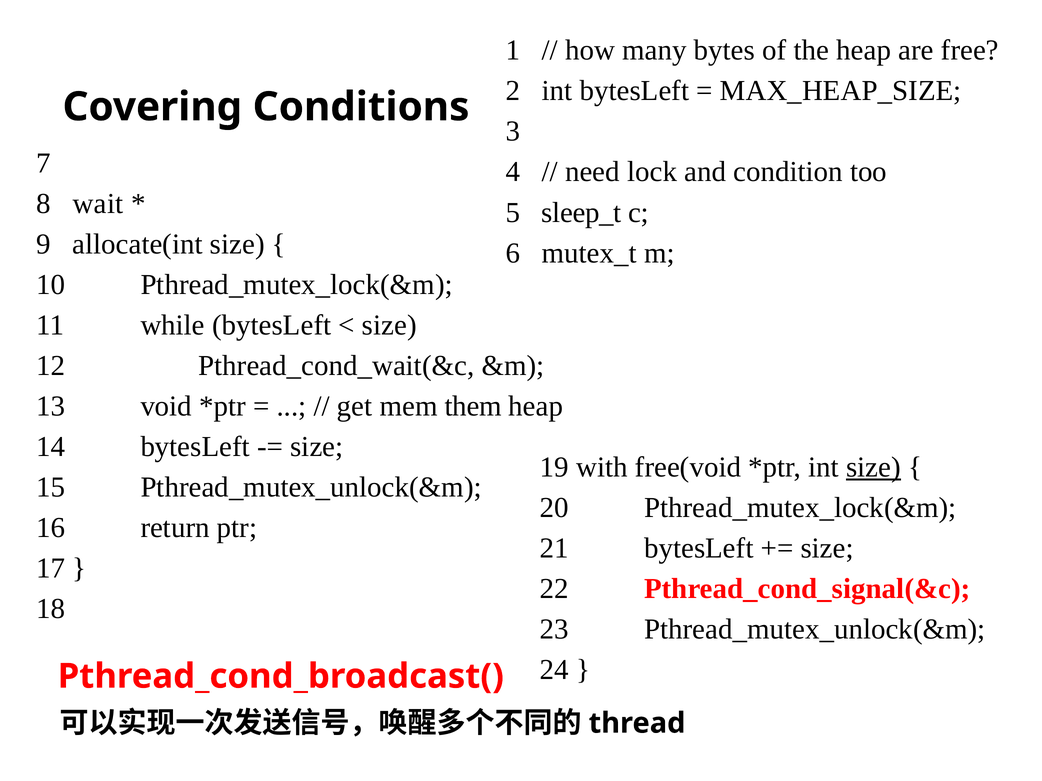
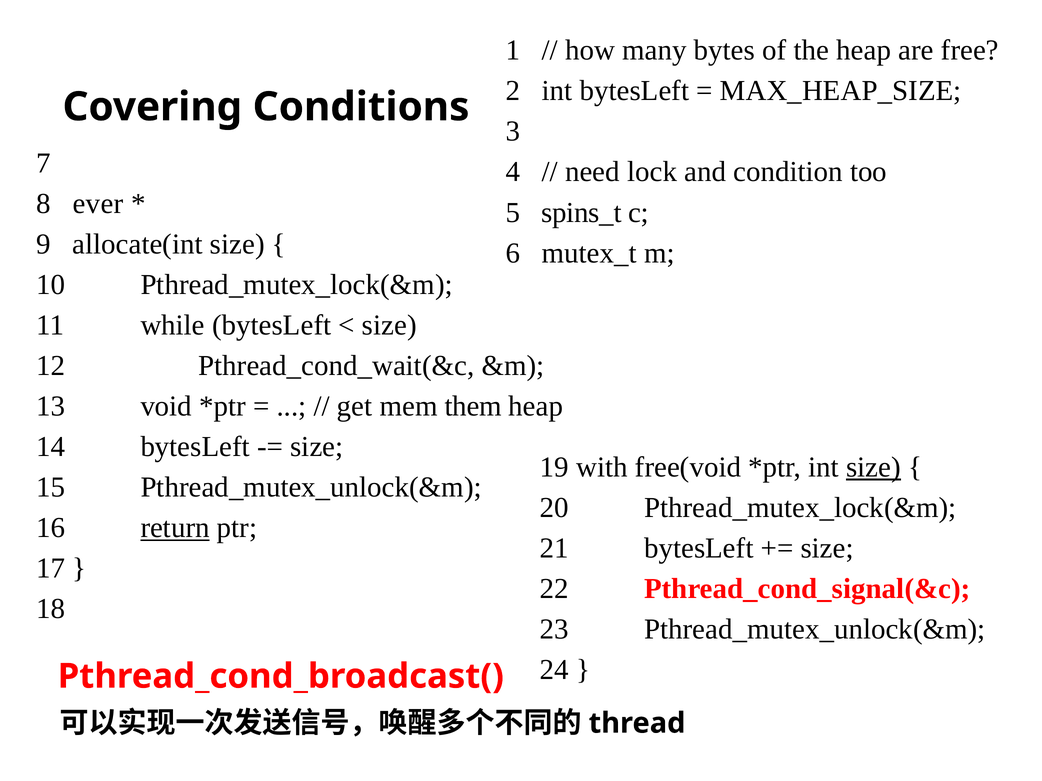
wait: wait -> ever (98, 204)
sleep_t: sleep_t -> spins_t (581, 213)
return underline: none -> present (175, 528)
